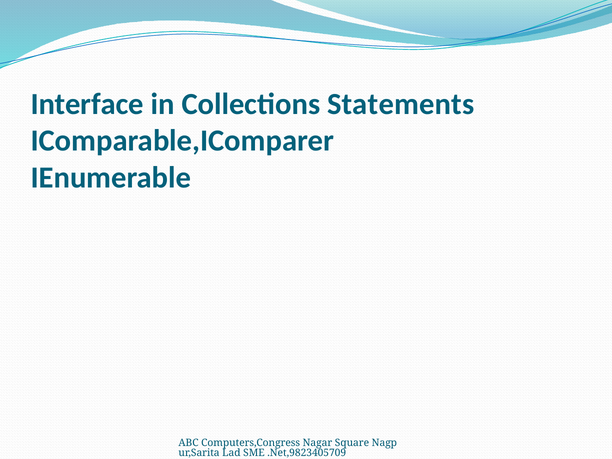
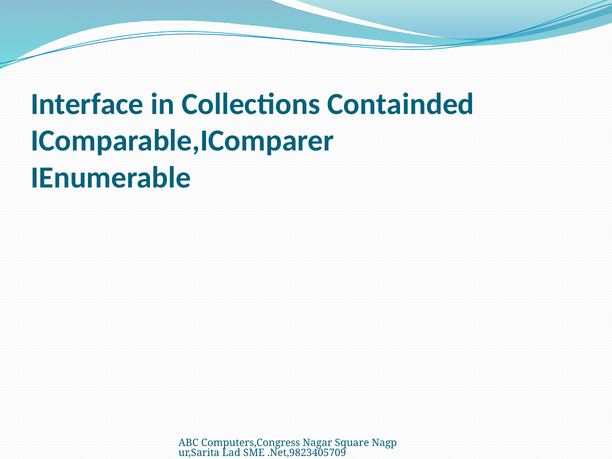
Statements: Statements -> Containded (401, 104)
